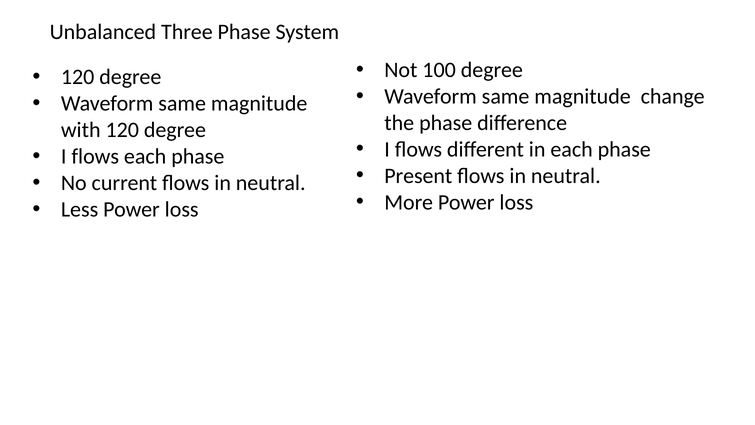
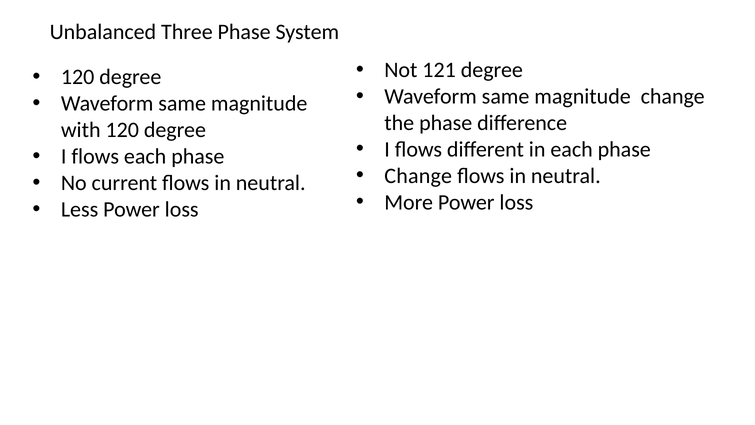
100: 100 -> 121 (439, 70)
Present: Present -> Change (418, 176)
